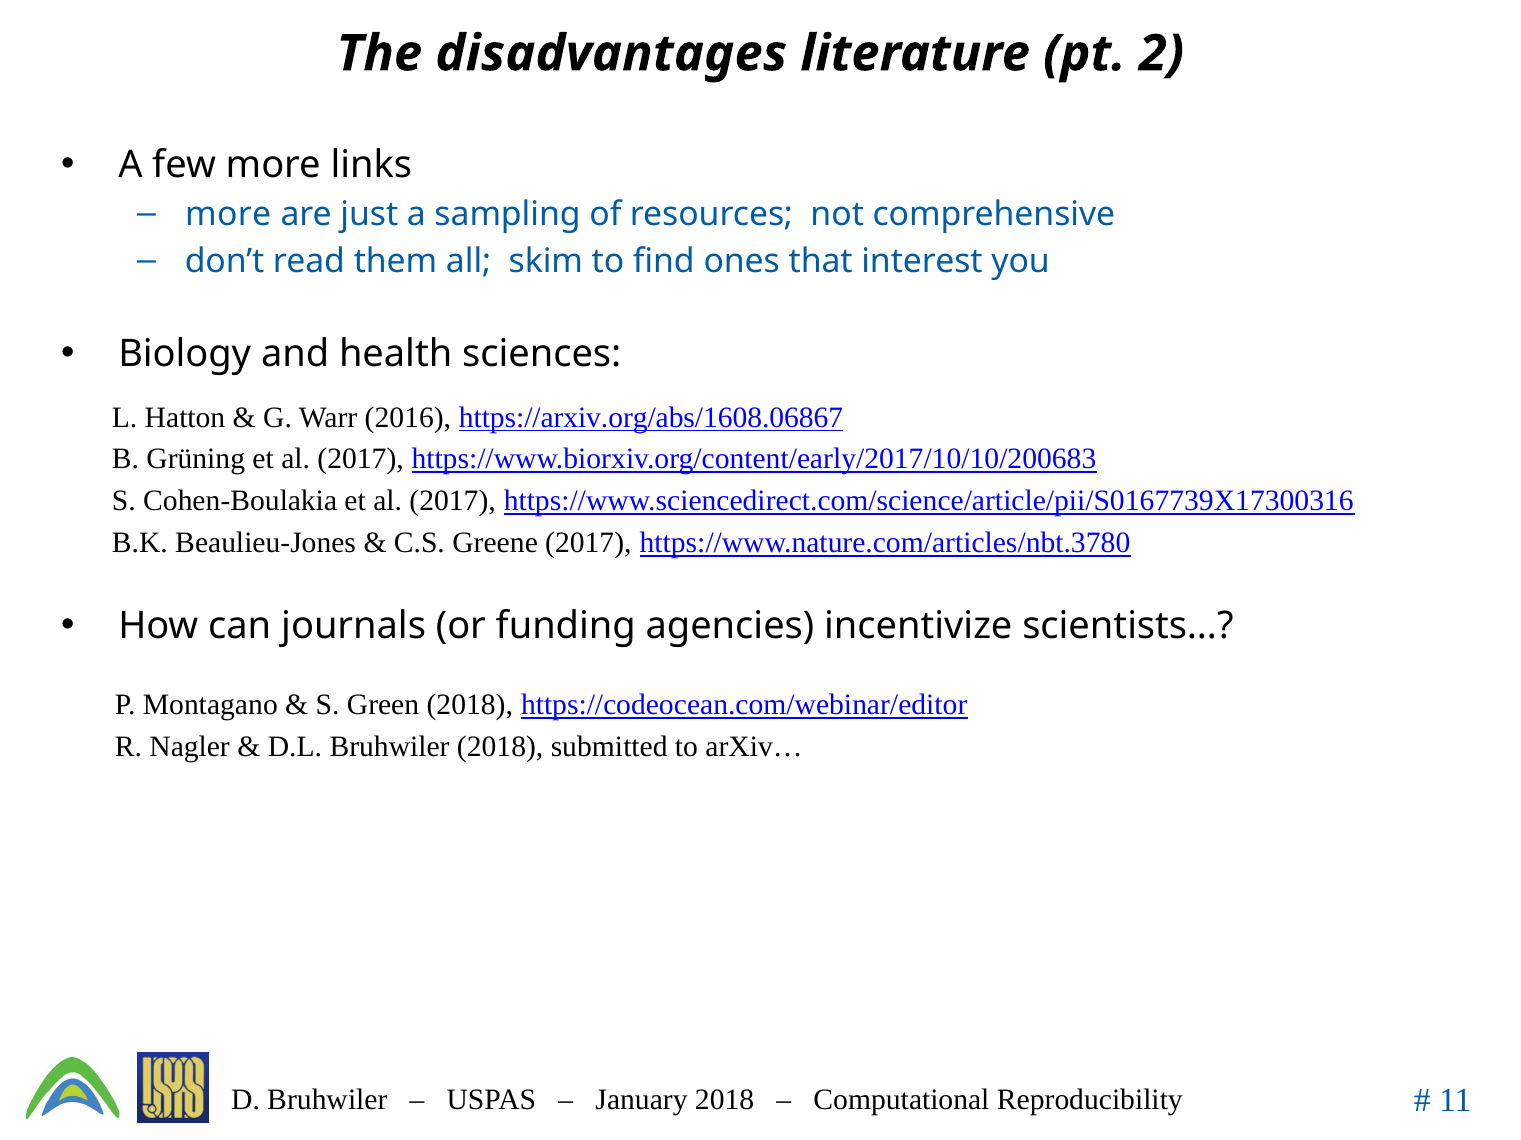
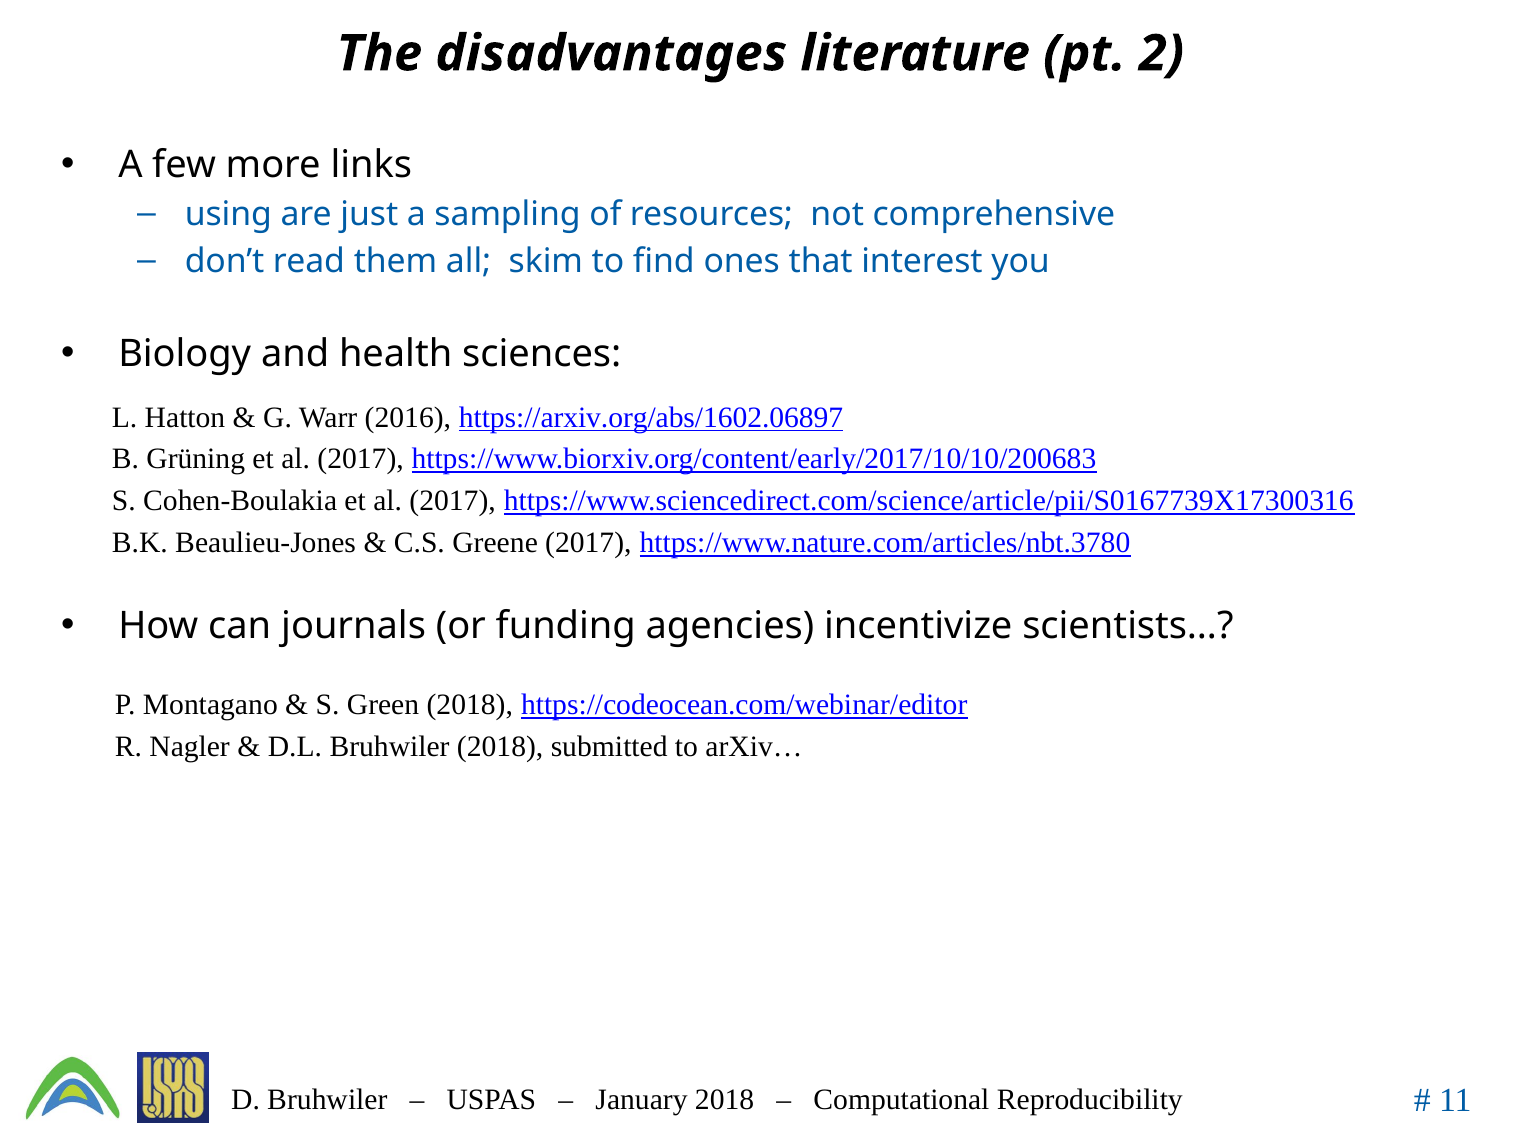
more: more -> using (228, 214)
https://arxiv.org/abs/1608.06867: https://arxiv.org/abs/1608.06867 -> https://arxiv.org/abs/1602.06897 (651, 418)
